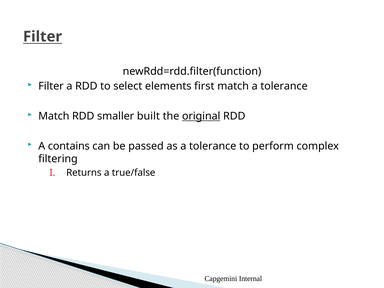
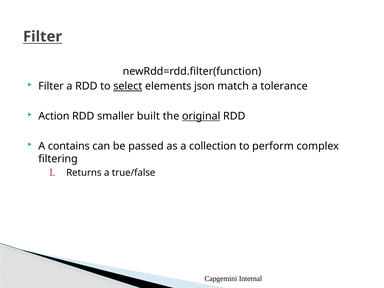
select underline: none -> present (128, 86)
first: first -> json (204, 86)
Match: Match -> Action (54, 116)
as a tolerance: tolerance -> collection (213, 146)
